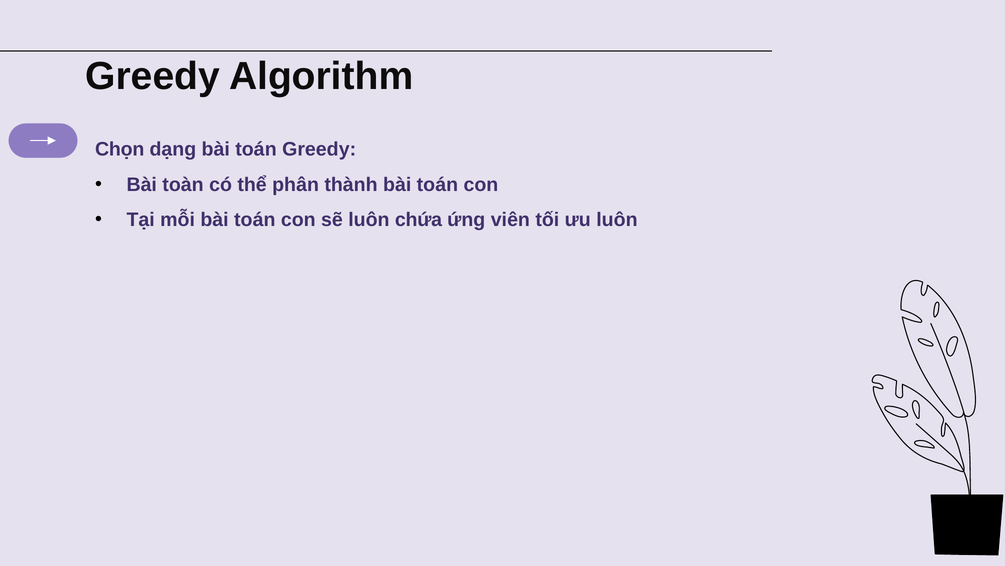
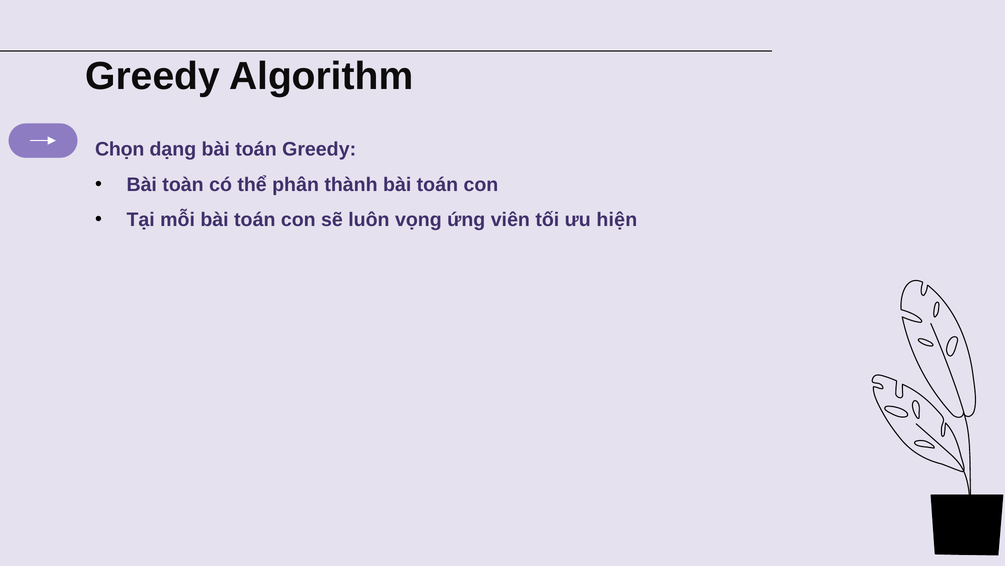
chứa: chứa -> vọng (418, 220)
ưu luôn: luôn -> hiện (617, 220)
